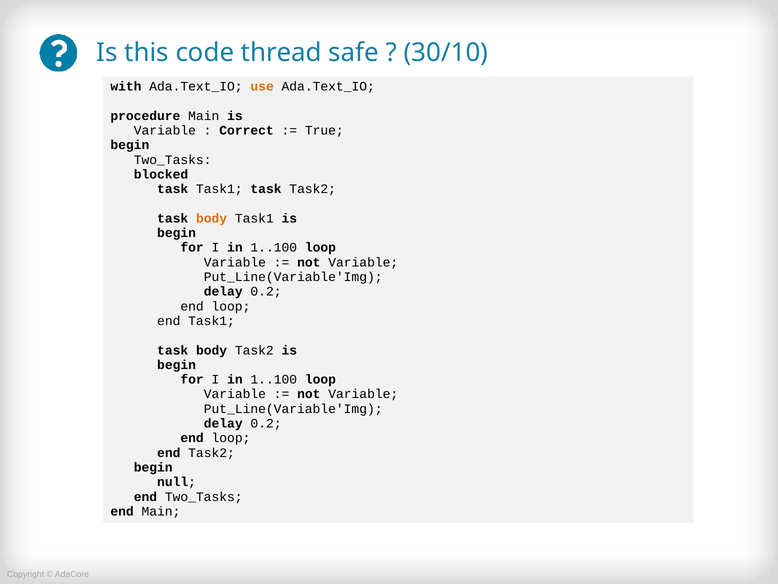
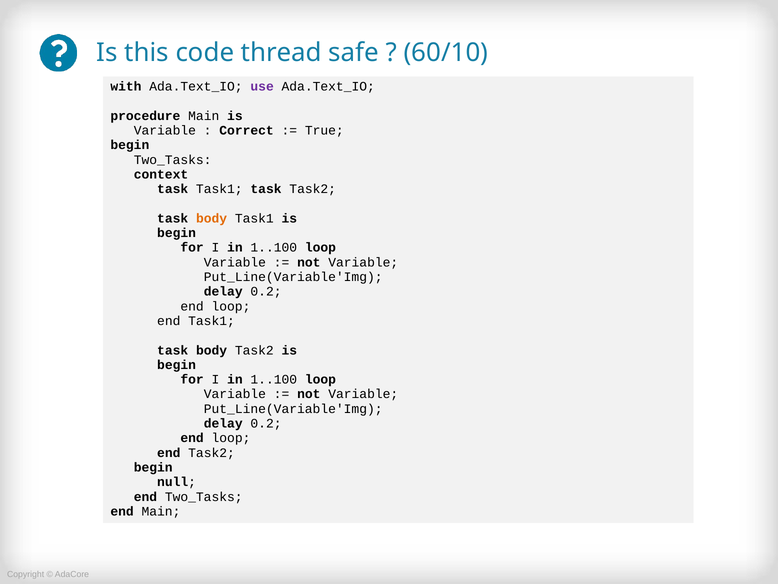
30/10: 30/10 -> 60/10 (446, 53)
use colour: orange -> purple (262, 86)
blocked: blocked -> context (161, 174)
